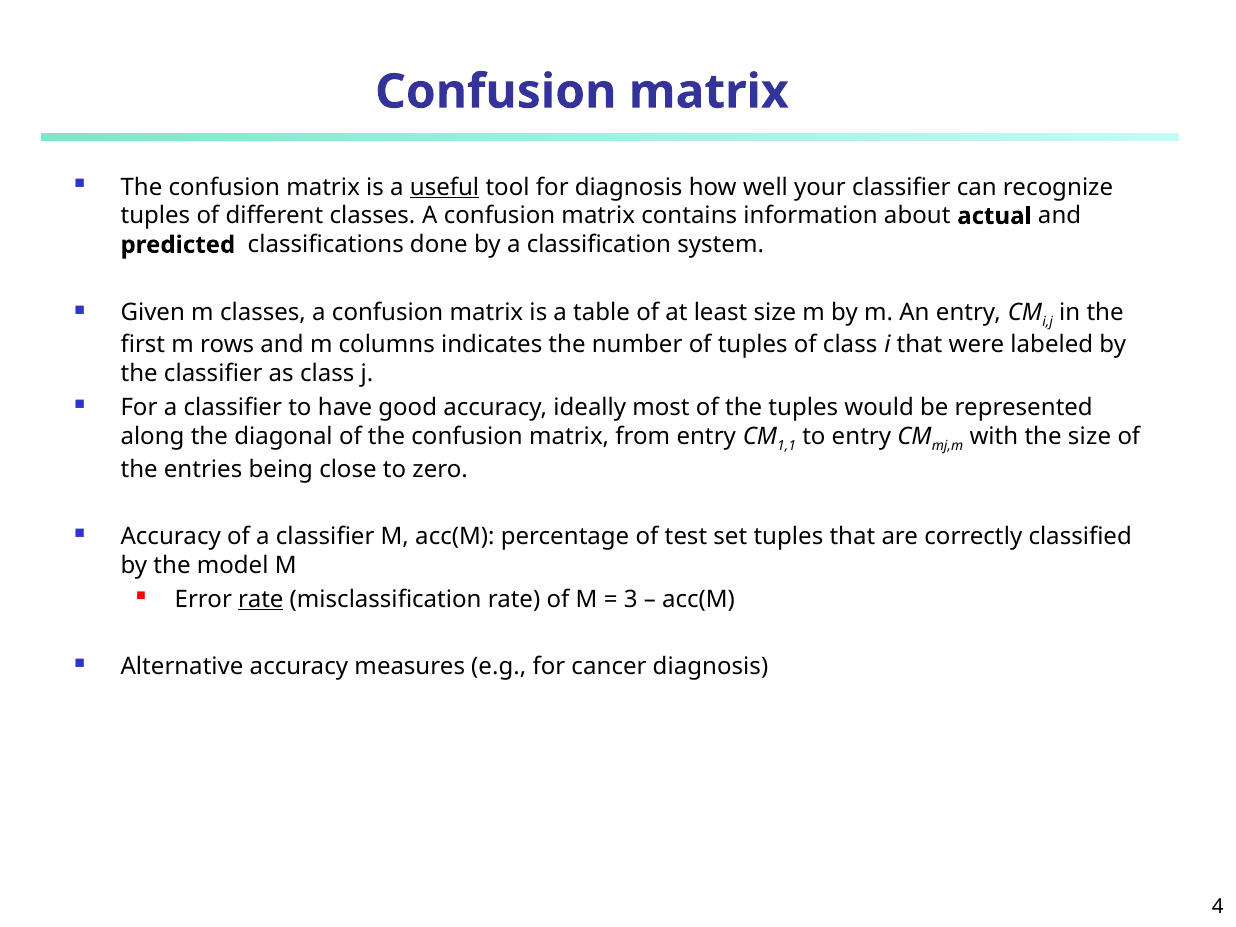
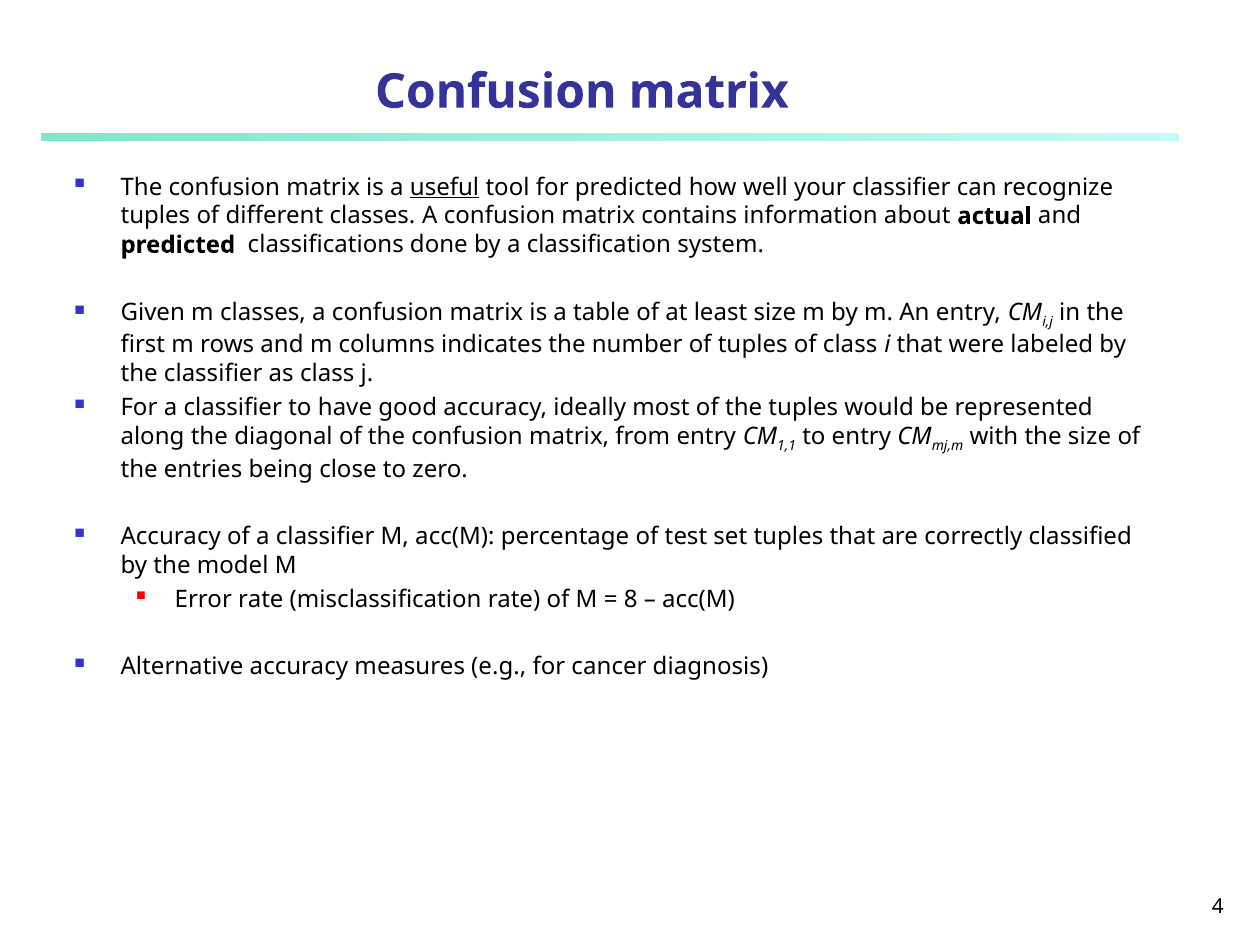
for diagnosis: diagnosis -> predicted (629, 187)
rate underline: present -> none (261, 599)
3: 3 -> 8 (631, 599)
